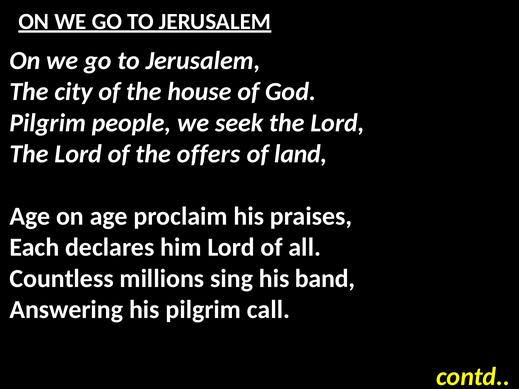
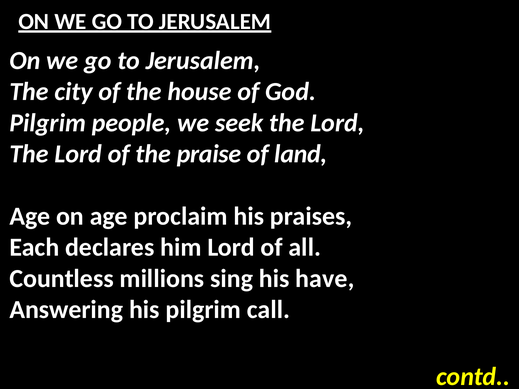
offers: offers -> praise (209, 154)
band: band -> have (325, 279)
